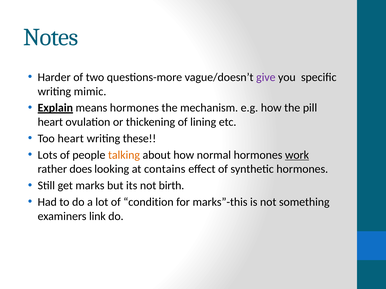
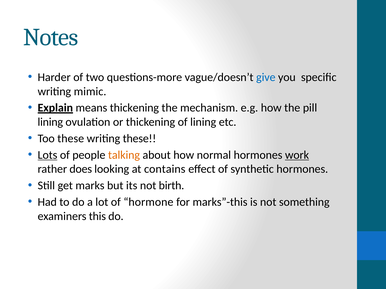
give colour: purple -> blue (266, 77)
means hormones: hormones -> thickening (134, 108)
heart: heart -> lining (50, 122)
Too heart: heart -> these (71, 139)
Lots underline: none -> present (47, 155)
condition: condition -> hormone (148, 202)
link: link -> this (97, 216)
